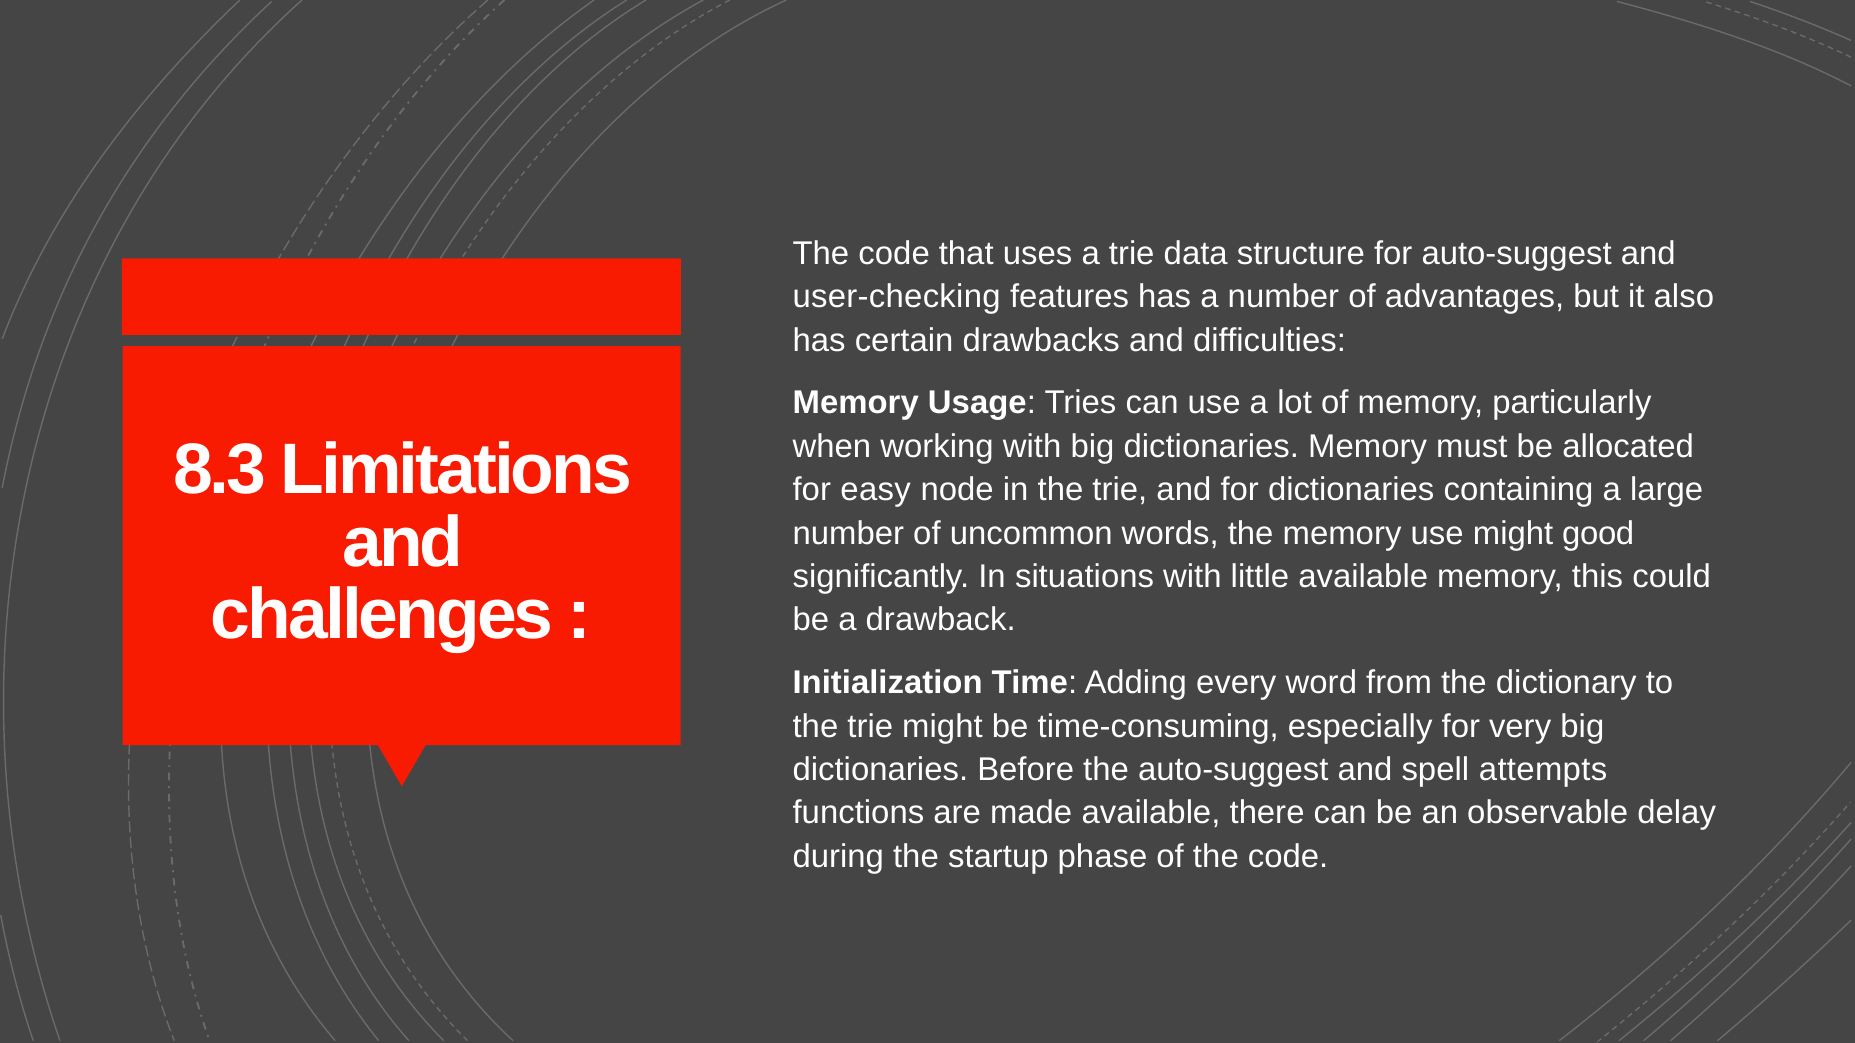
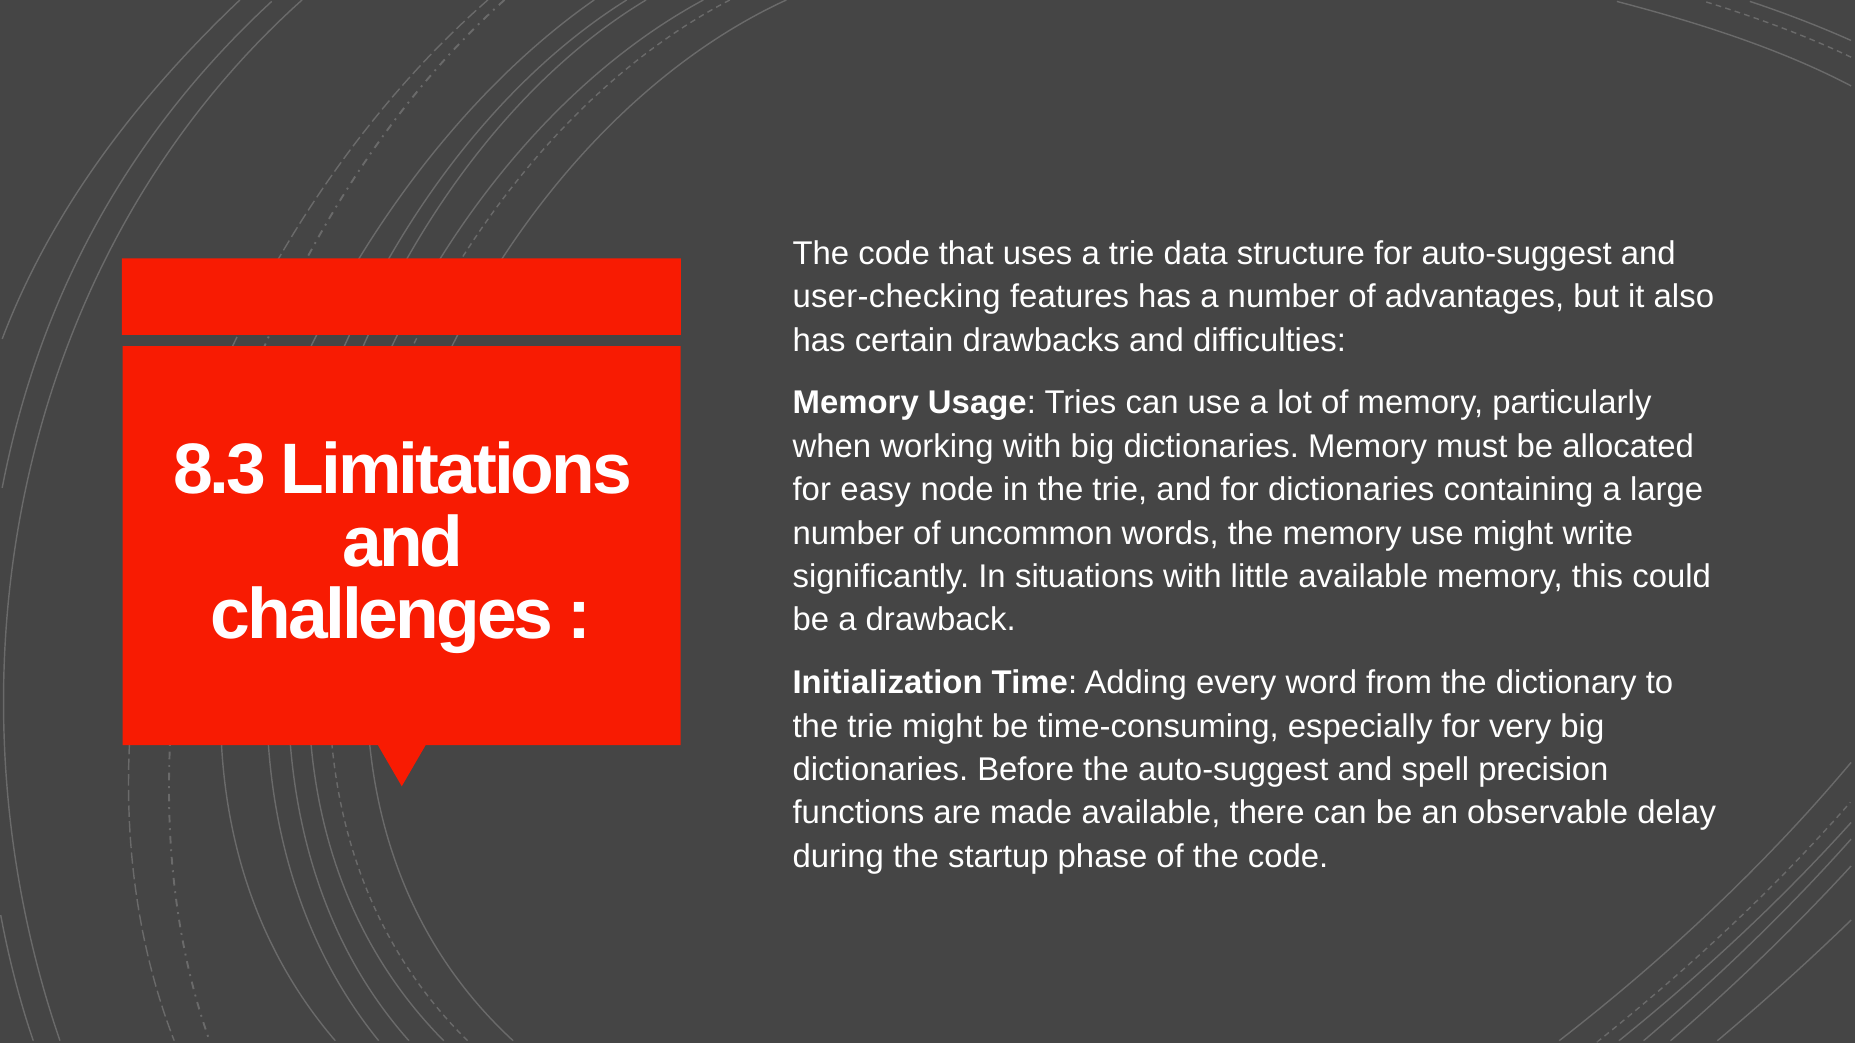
good: good -> write (1598, 533)
attempts: attempts -> precision (1543, 770)
